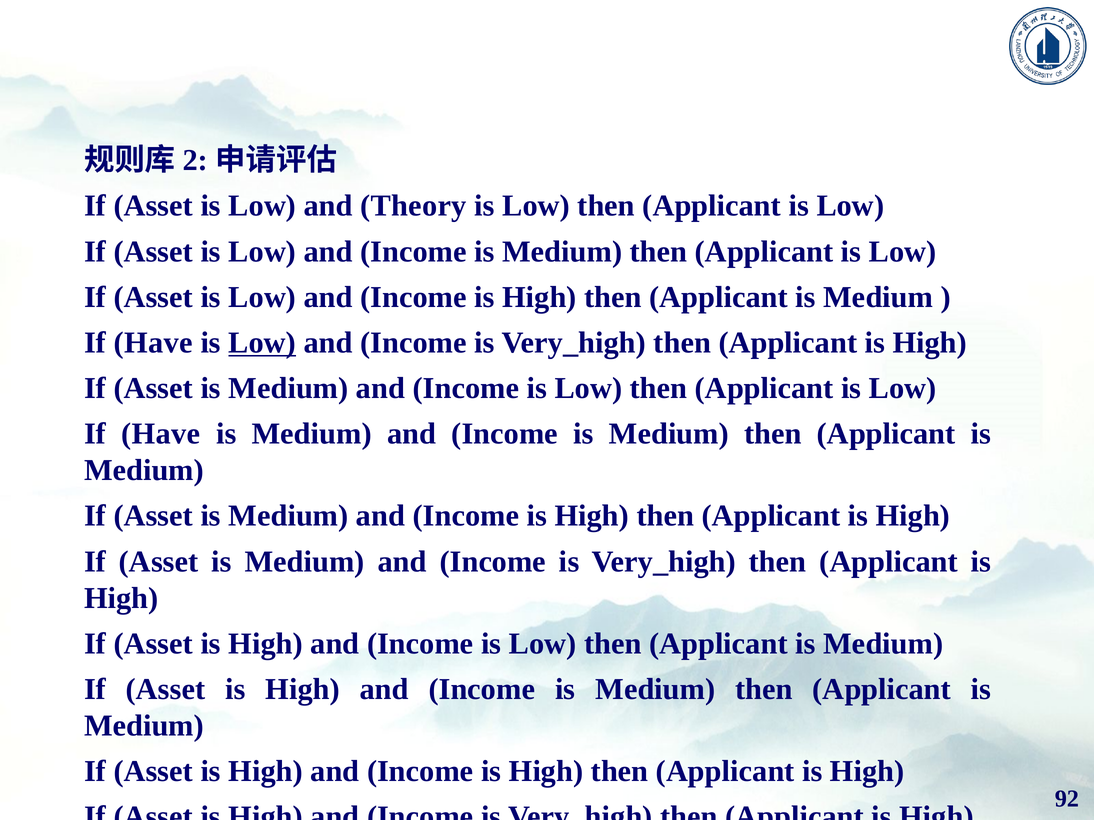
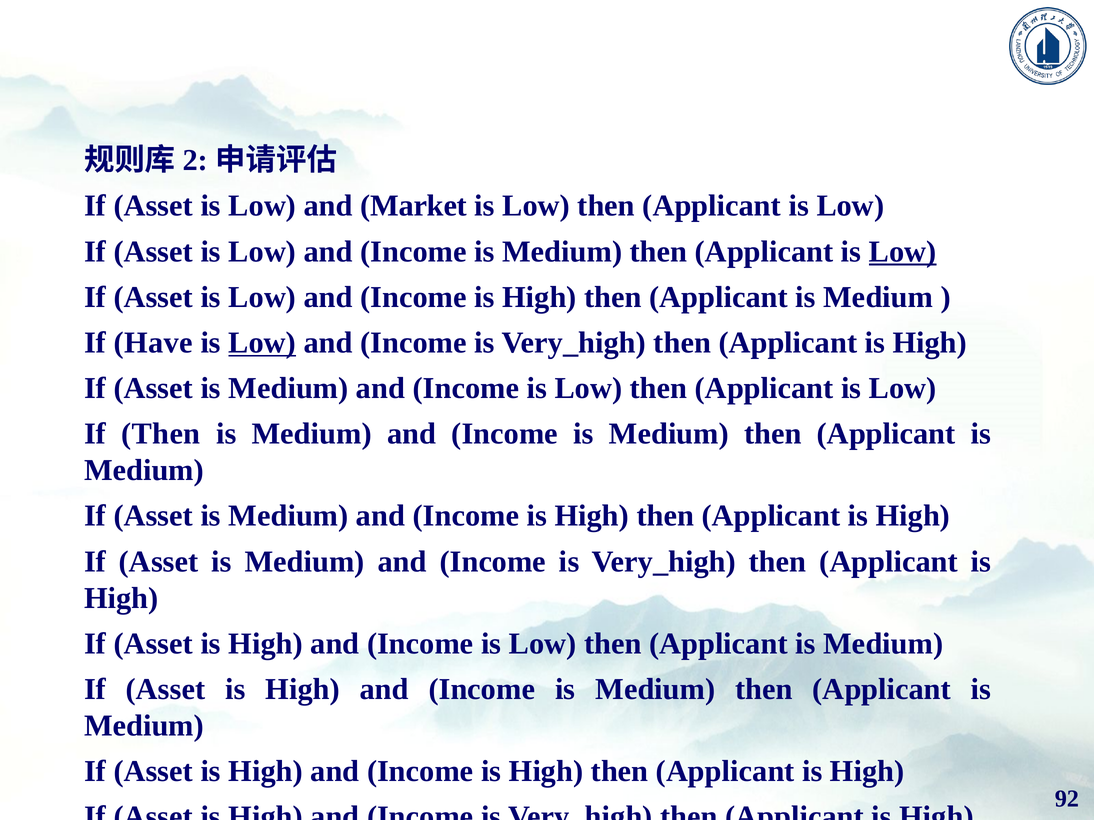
Theory: Theory -> Market (414, 206)
Low underline: none -> present (903, 252)
Have: Have -> Then (161, 434)
